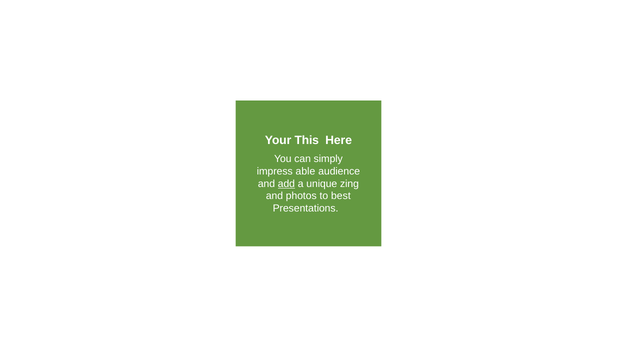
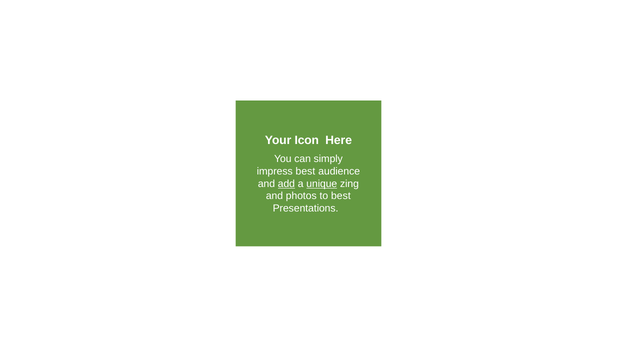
This: This -> Icon (307, 140)
impress able: able -> best (305, 171)
unique underline: none -> present (322, 184)
